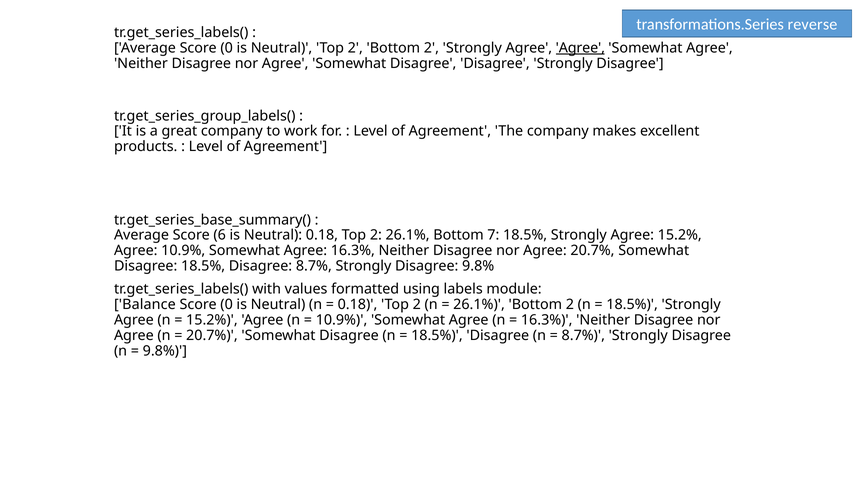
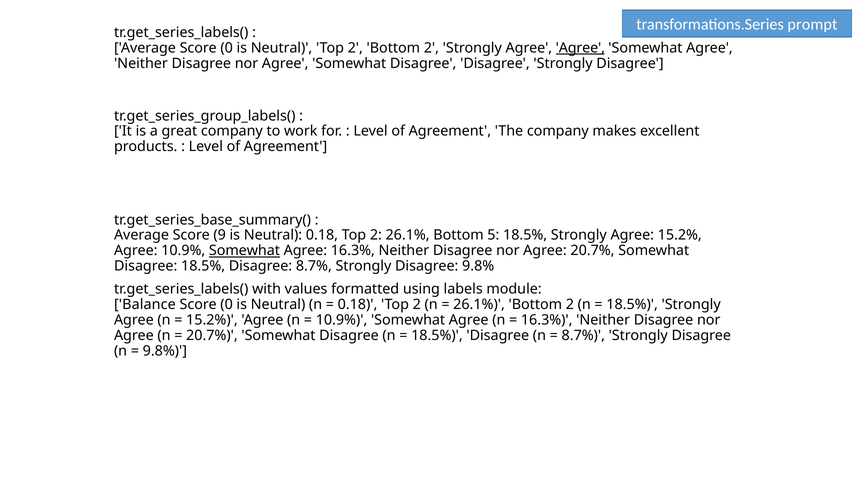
reverse: reverse -> prompt (812, 25)
6: 6 -> 9 (220, 235)
7: 7 -> 5 (493, 235)
Somewhat underline: none -> present (244, 251)
